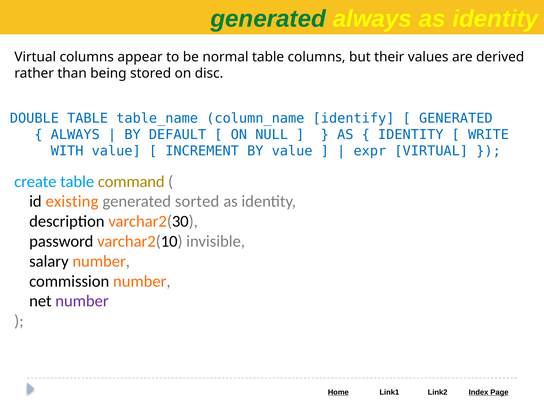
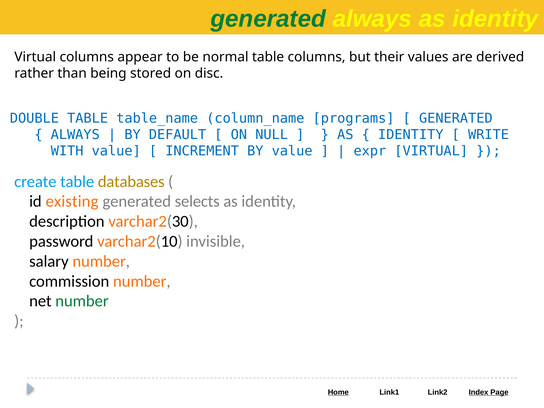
identify: identify -> programs (354, 118)
command: command -> databases (131, 182)
sorted: sorted -> selects (197, 201)
number colour: purple -> green (82, 301)
